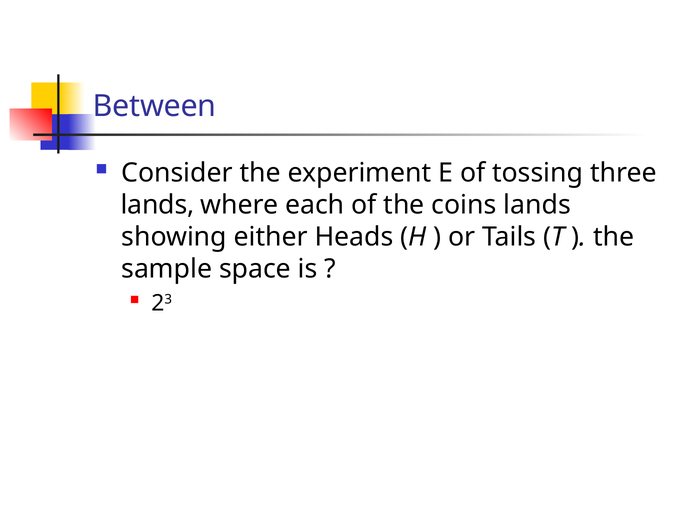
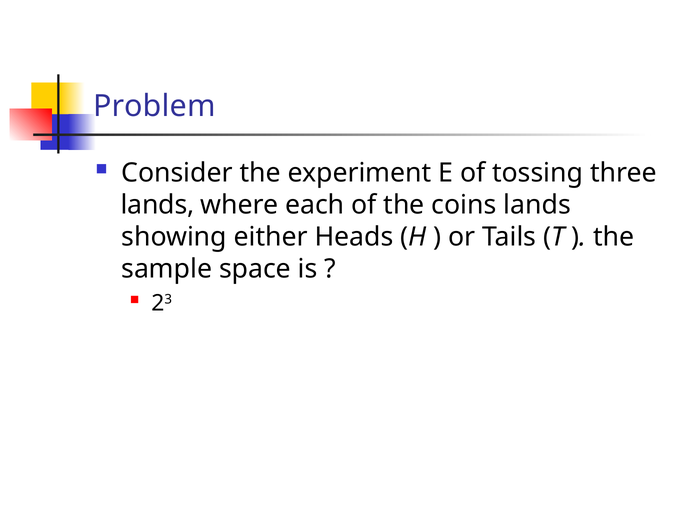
Between: Between -> Problem (154, 106)
